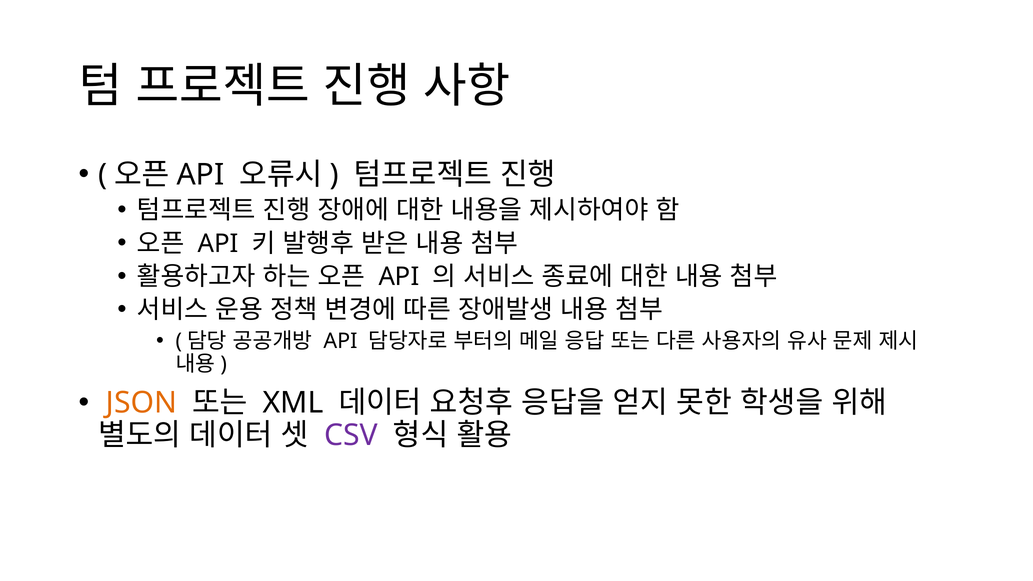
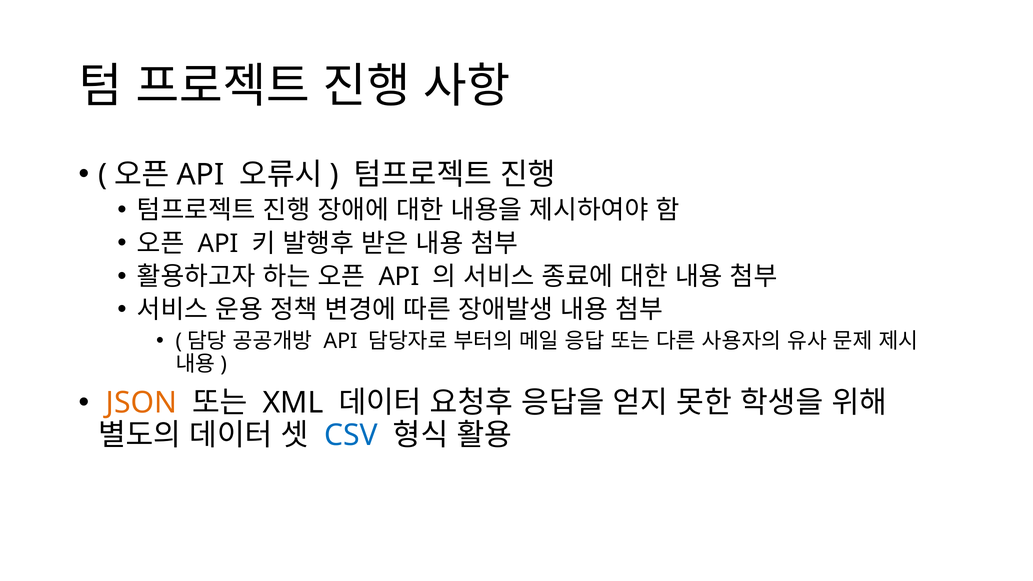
CSV colour: purple -> blue (351, 435)
